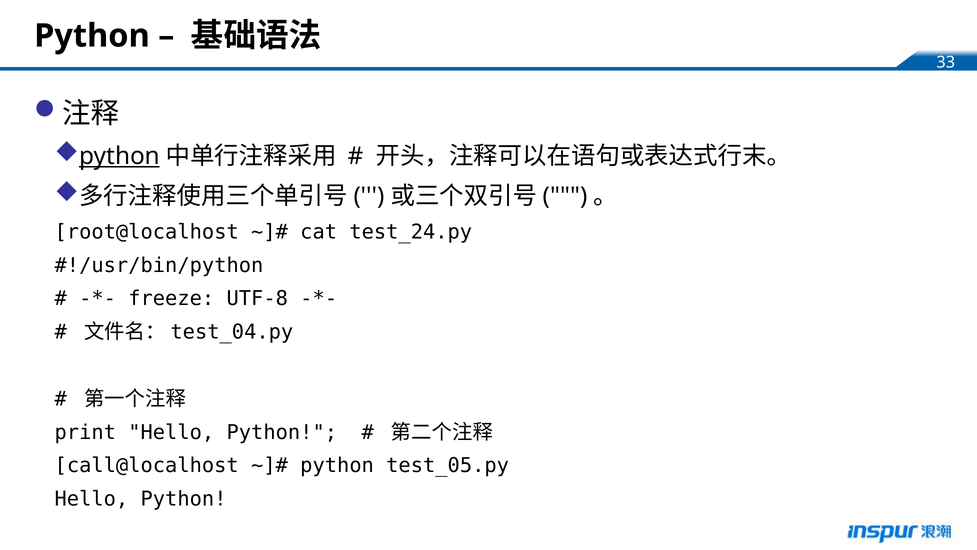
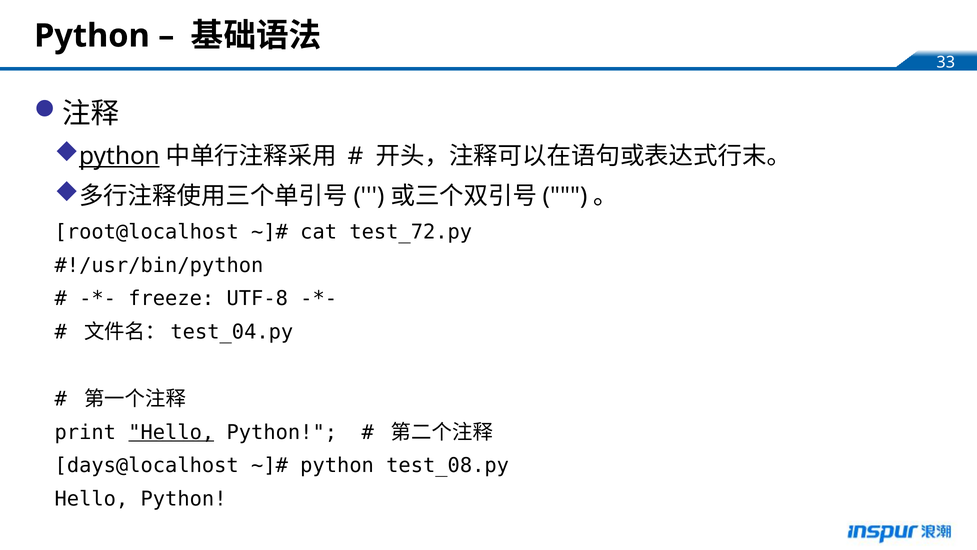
test_24.py: test_24.py -> test_72.py (411, 232)
Hello underline: none -> present (171, 432)
call@localhost: call@localhost -> days@localhost (147, 465)
test_05.py: test_05.py -> test_08.py (448, 465)
